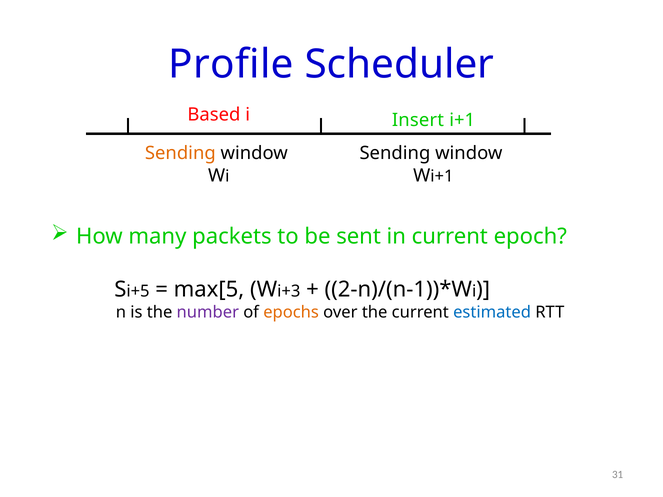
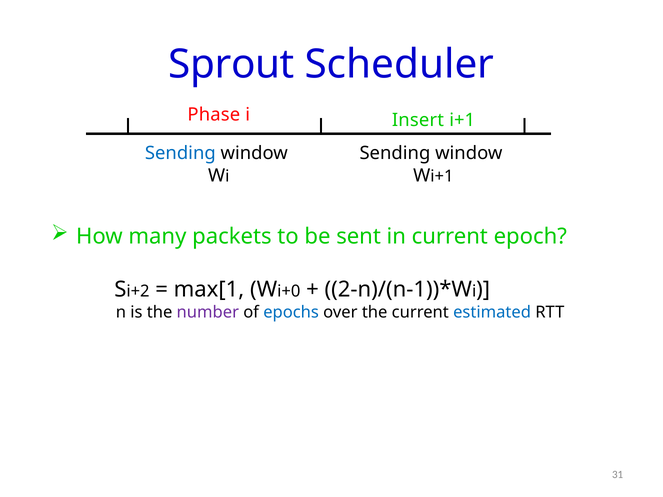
Profile: Profile -> Sprout (231, 64)
Based: Based -> Phase (214, 115)
Sending colour: orange -> blue (180, 153)
i+5: i+5 -> i+2 (138, 291)
max[5: max[5 -> max[1 (209, 290)
i+3: i+3 -> i+0 (289, 291)
epochs colour: orange -> blue (291, 312)
